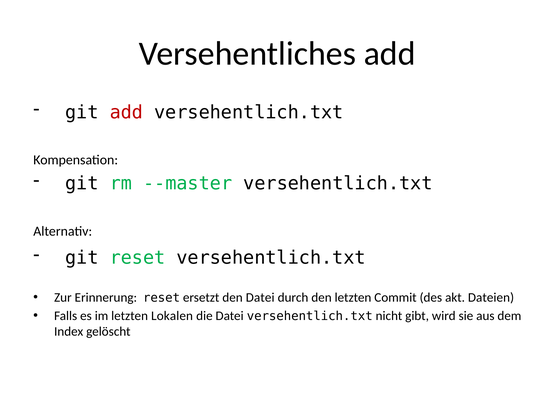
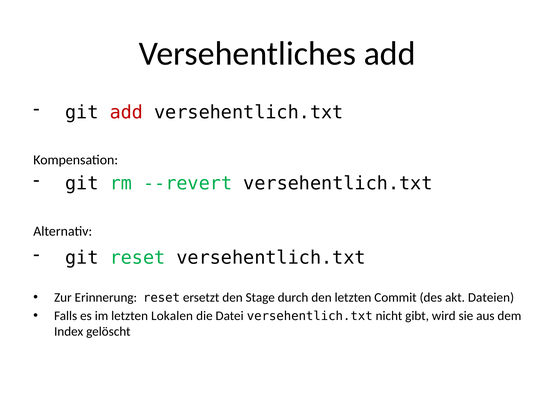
--master: --master -> --revert (188, 184)
den Datei: Datei -> Stage (260, 298)
